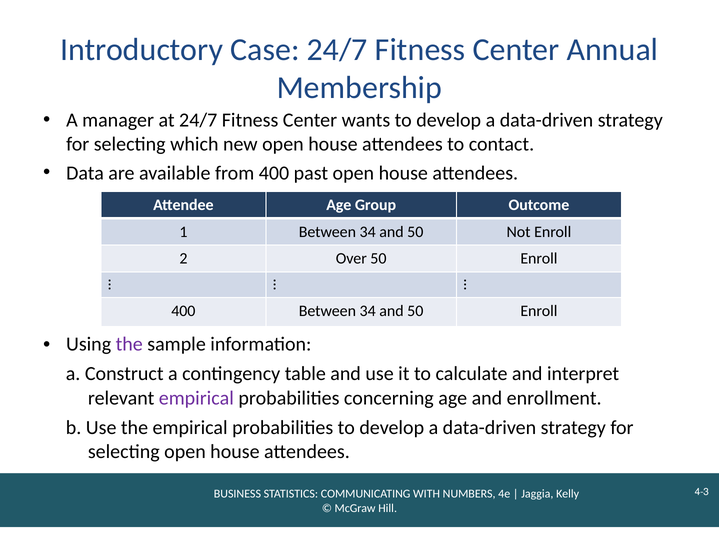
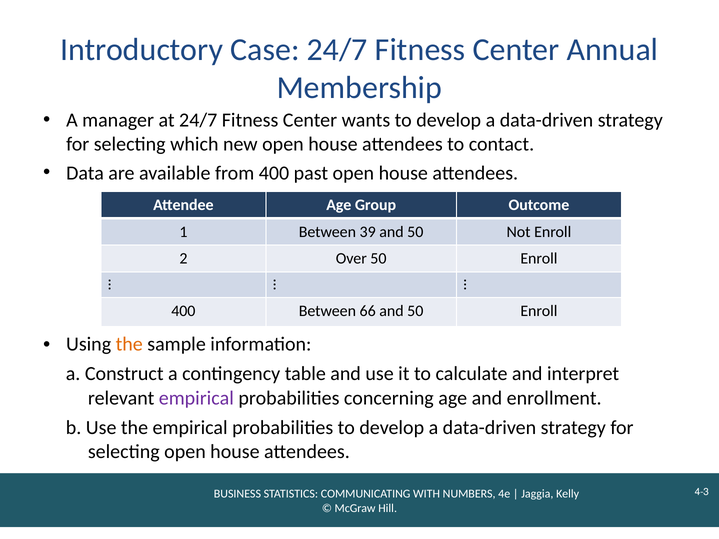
1 Between 34: 34 -> 39 (368, 232)
400 Between 34: 34 -> 66 (368, 311)
the colour: purple -> orange (129, 344)
